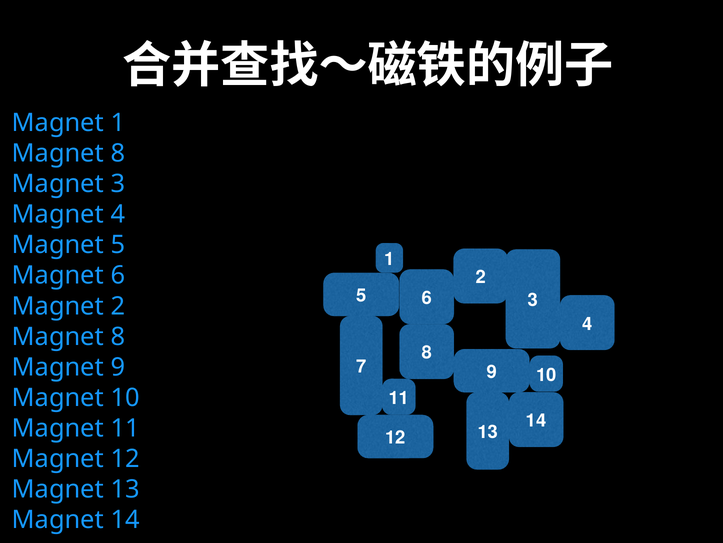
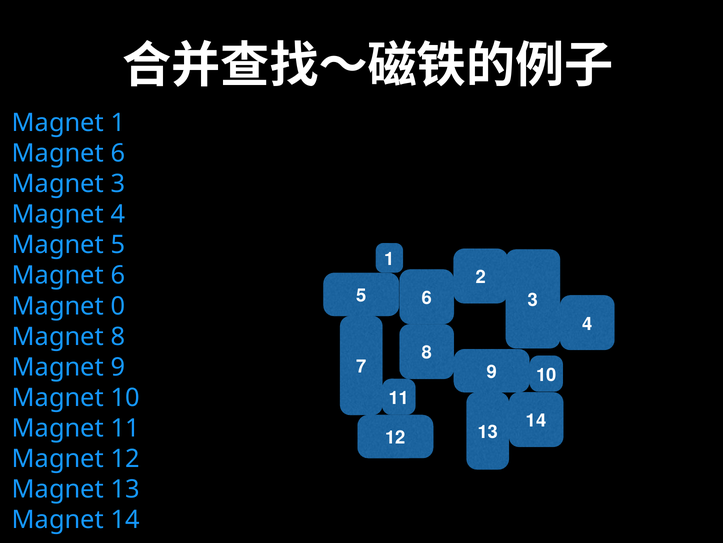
8: 8 -> 6 (118, 153)
Magnet 2: 2 -> 0 (118, 306)
